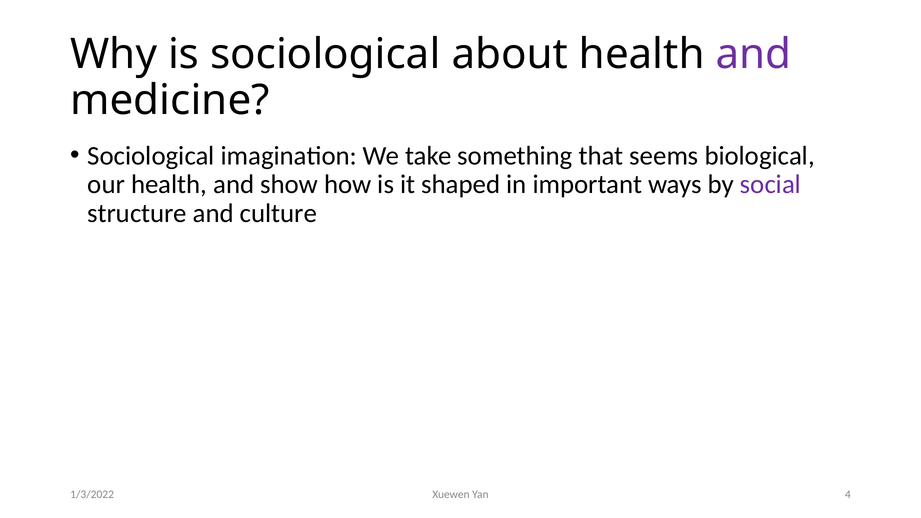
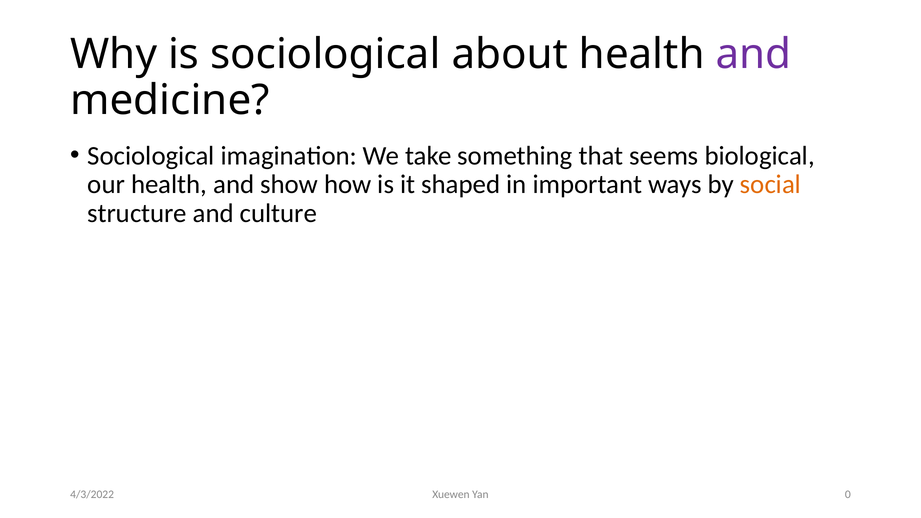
social colour: purple -> orange (770, 185)
4: 4 -> 0 (848, 495)
1/3/2022: 1/3/2022 -> 4/3/2022 (92, 495)
